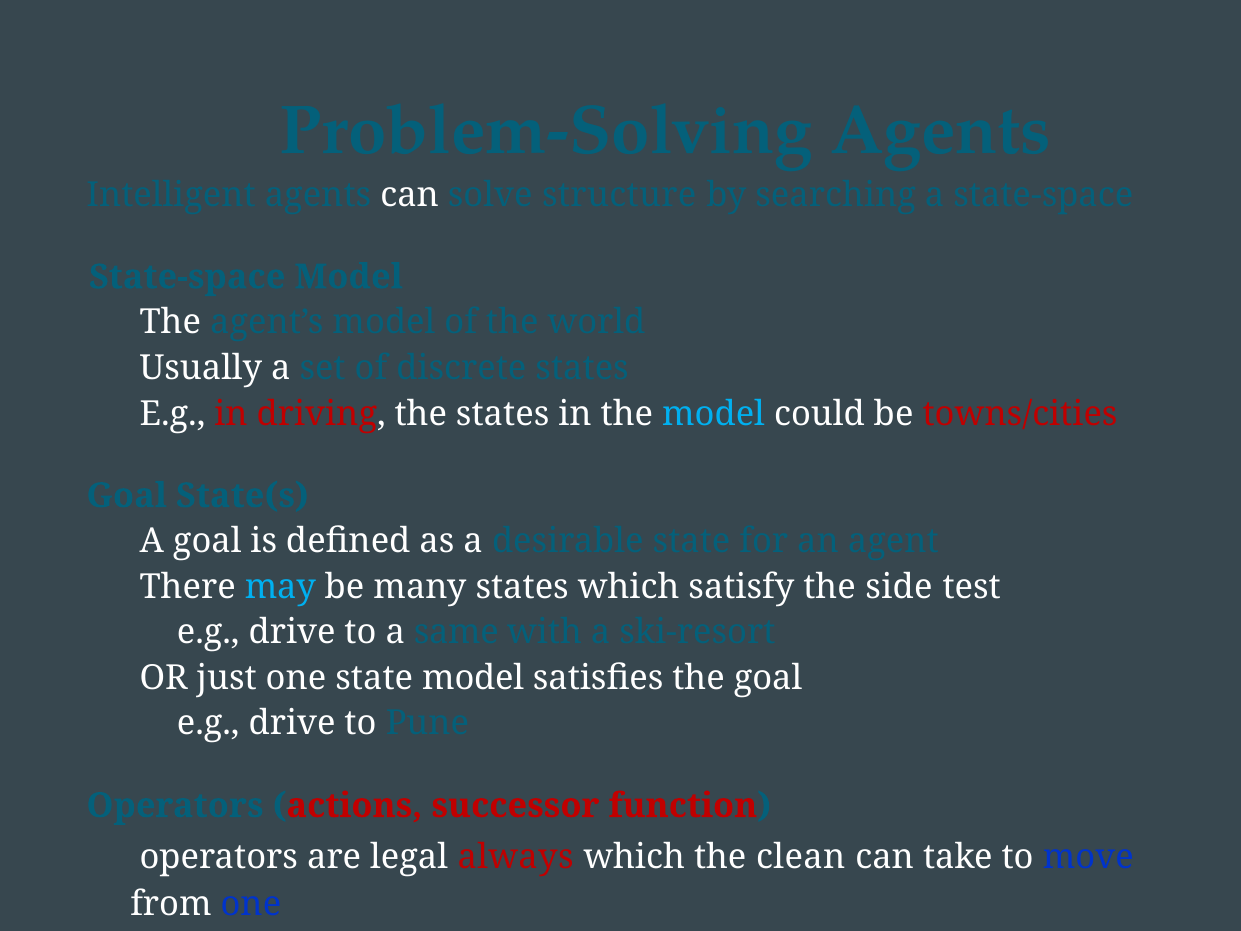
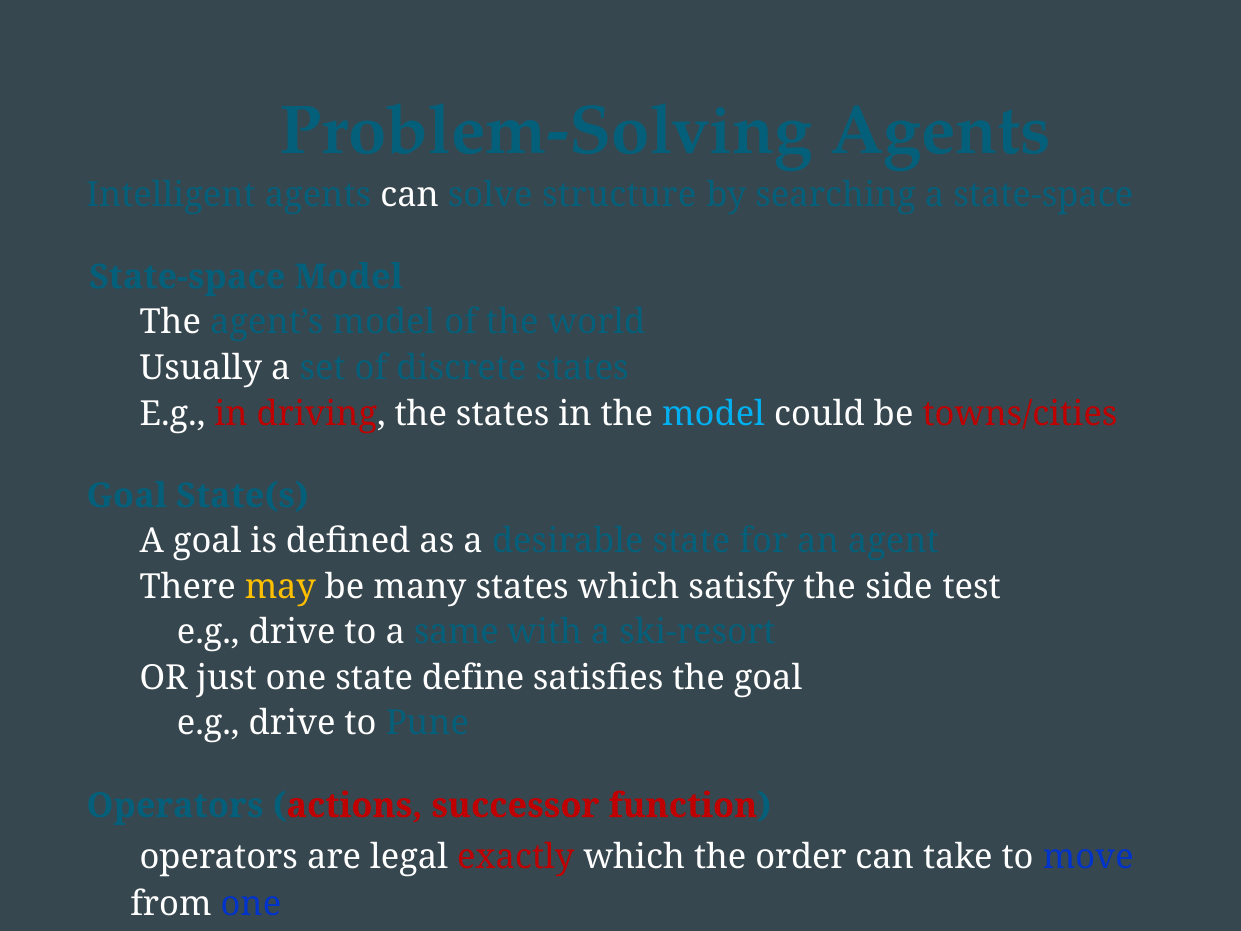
may colour: light blue -> yellow (280, 587)
state model: model -> define (473, 678)
always: always -> exactly (516, 857)
clean: clean -> order (801, 857)
